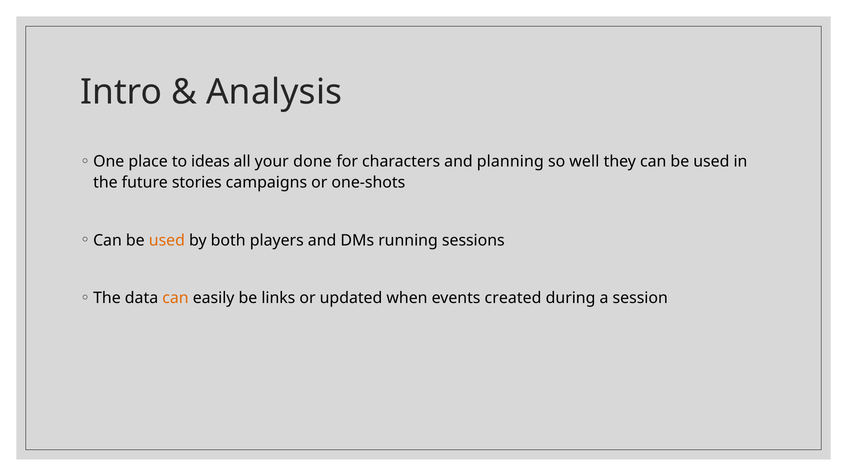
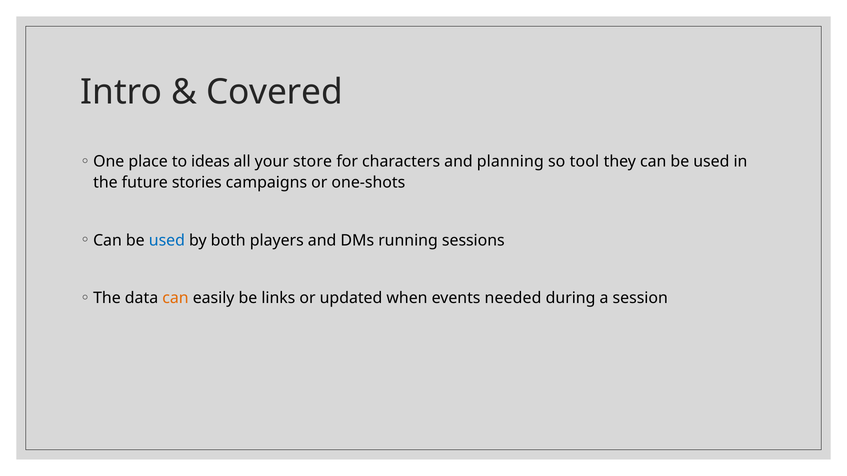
Analysis: Analysis -> Covered (275, 92)
done: done -> store (313, 162)
well: well -> tool (584, 162)
used colour: orange -> blue (167, 241)
created: created -> needed (513, 298)
